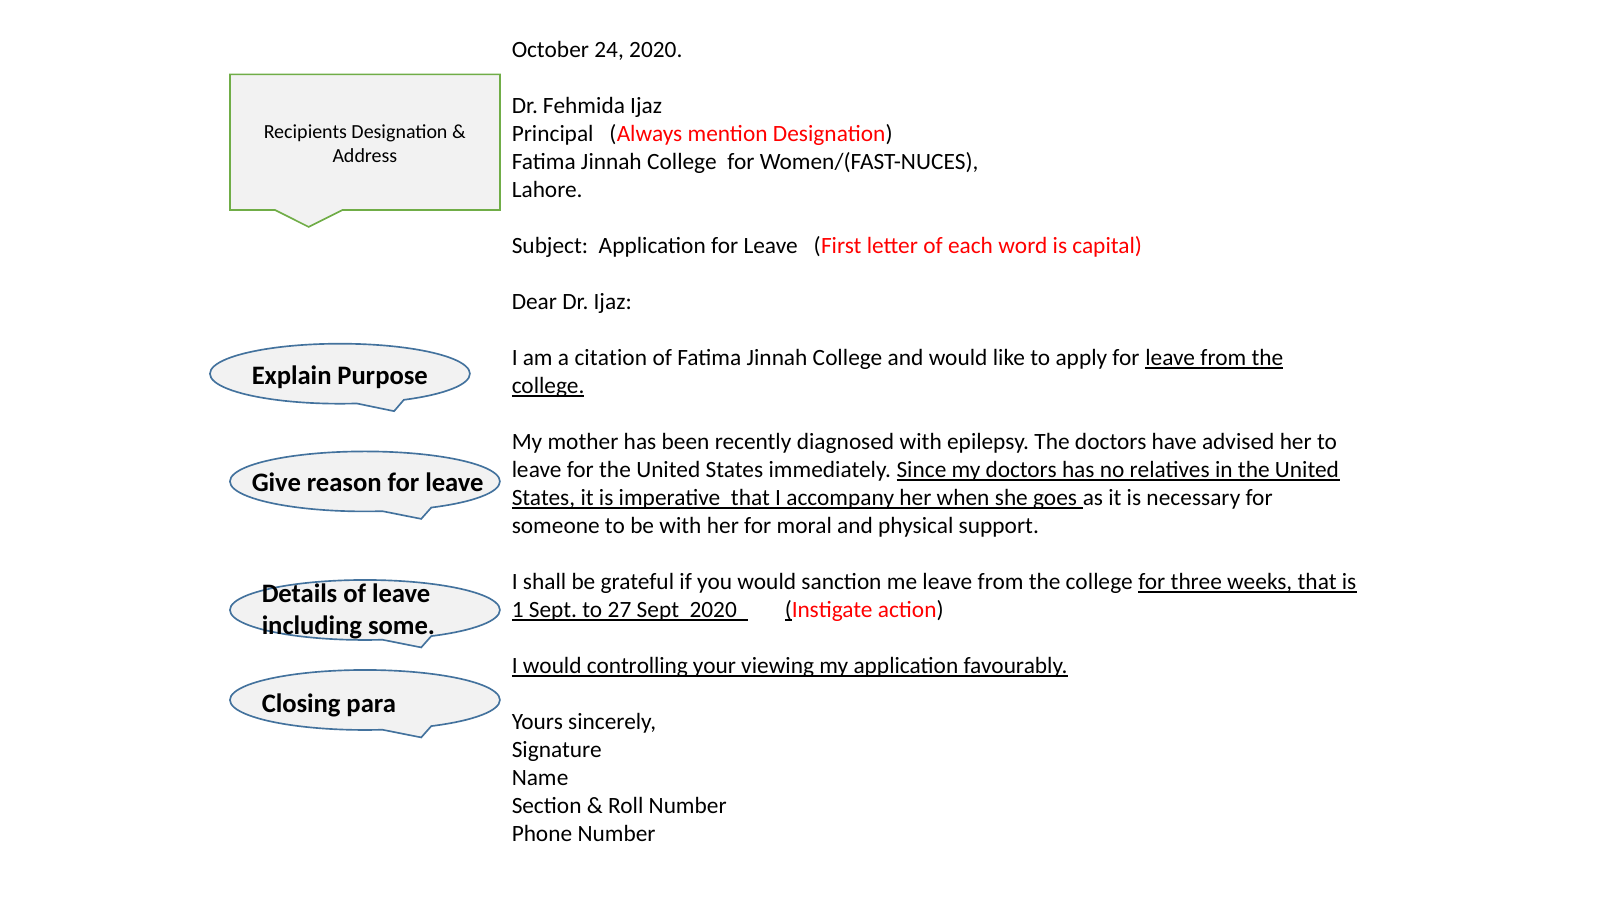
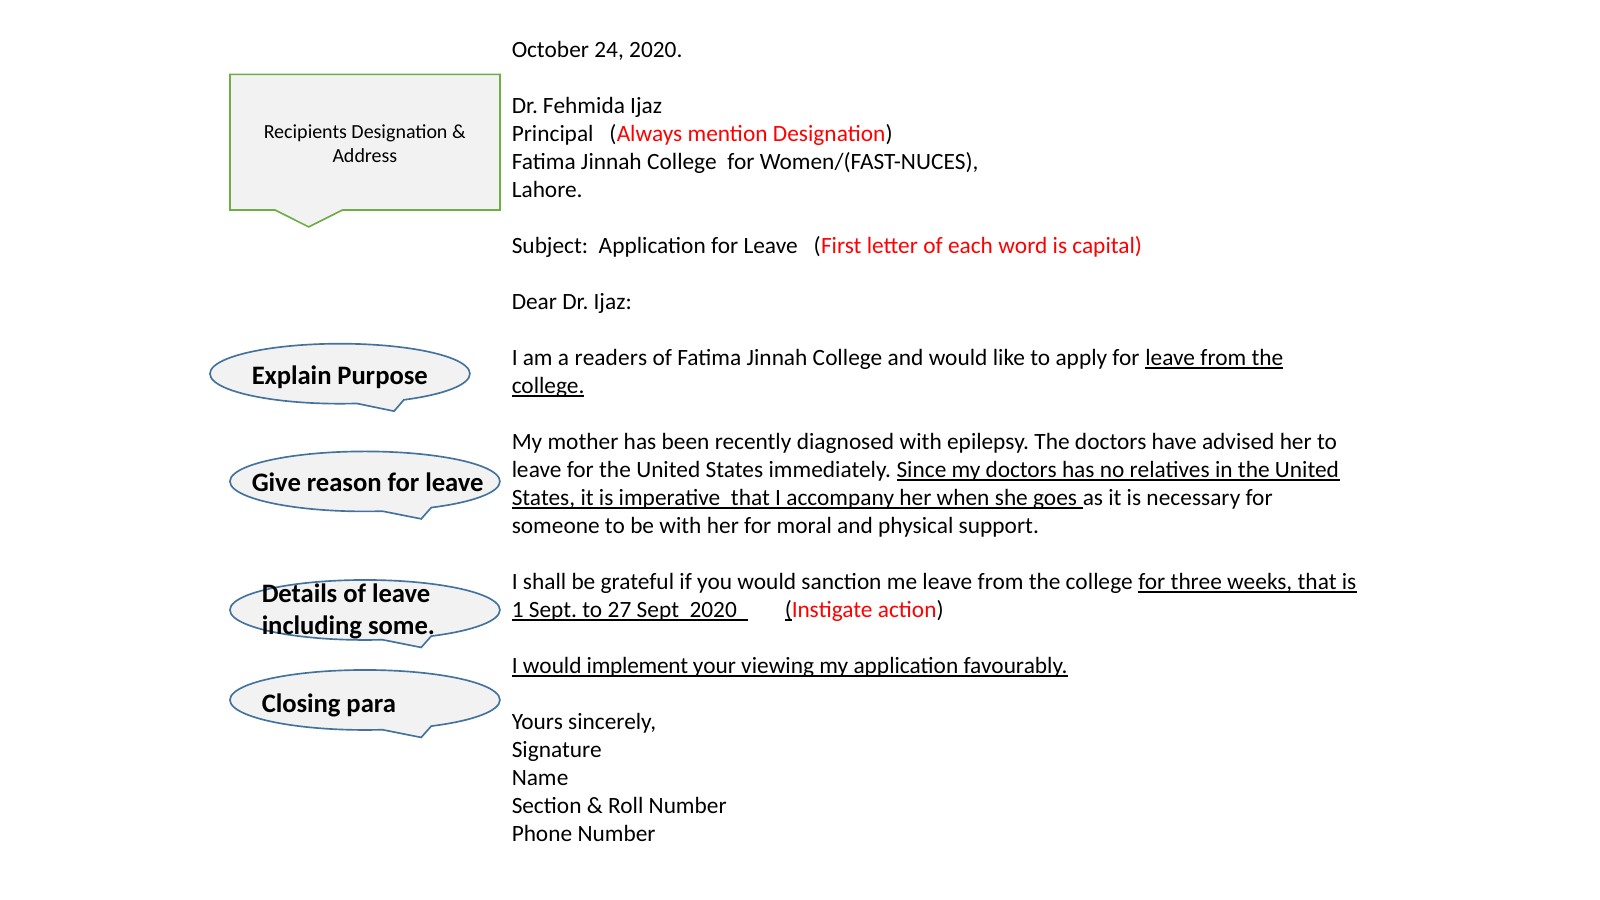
citation: citation -> readers (611, 358)
controlling: controlling -> implement (637, 666)
